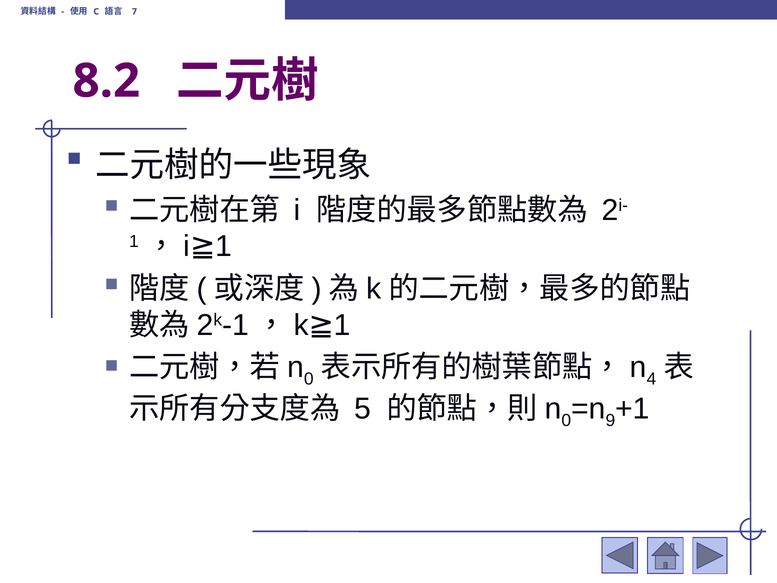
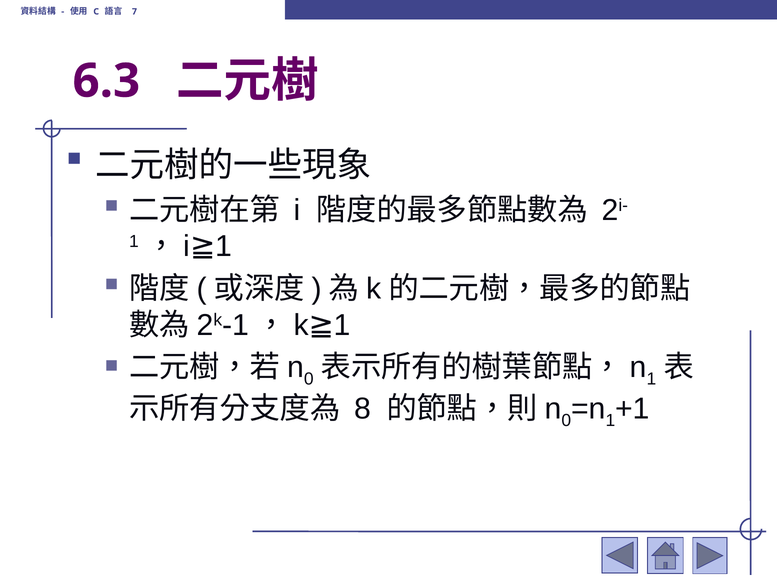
8.2: 8.2 -> 6.3 (106, 81)
4: 4 -> 1 (651, 379)
5: 5 -> 8 (363, 409)
9: 9 -> 1 (610, 420)
